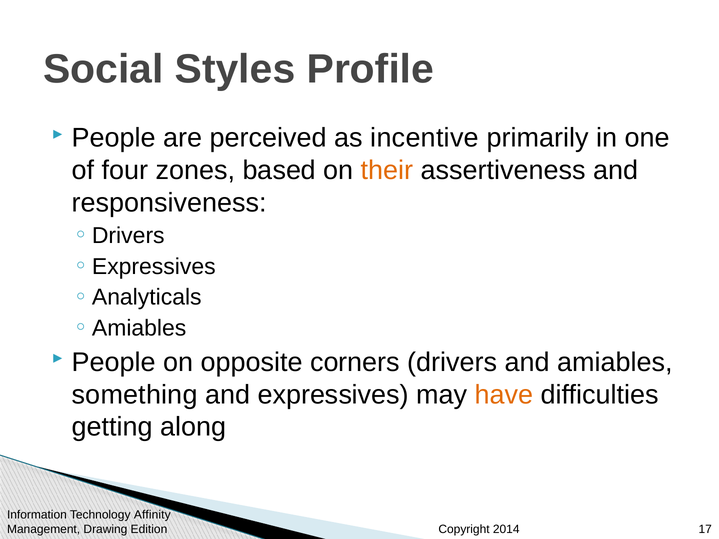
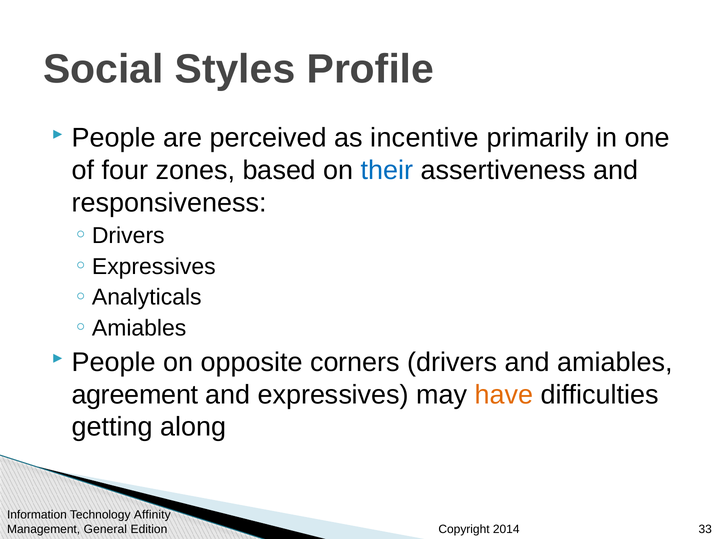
their colour: orange -> blue (387, 171)
something: something -> agreement (135, 395)
Drawing: Drawing -> General (105, 529)
17: 17 -> 33 (705, 529)
